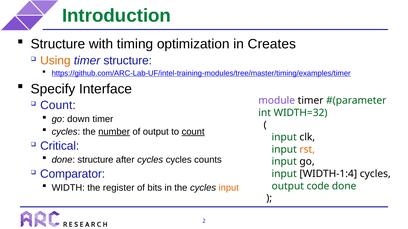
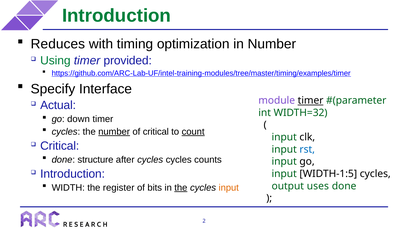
Structure: Structure -> Reduces (58, 44)
in Creates: Creates -> Number (272, 44)
Using colour: orange -> green (55, 61)
timer structure: structure -> provided (128, 61)
timer underline: none -> present (311, 101)
Count: Count -> Actual (58, 106)
of output: output -> critical (156, 132)
rst colour: orange -> blue (307, 150)
Comparator: Comparator -> Introduction (73, 174)
WIDTH-1:4: WIDTH-1:4 -> WIDTH-1:5 (328, 174)
the underline: none -> present (181, 188)
code: code -> uses (318, 186)
